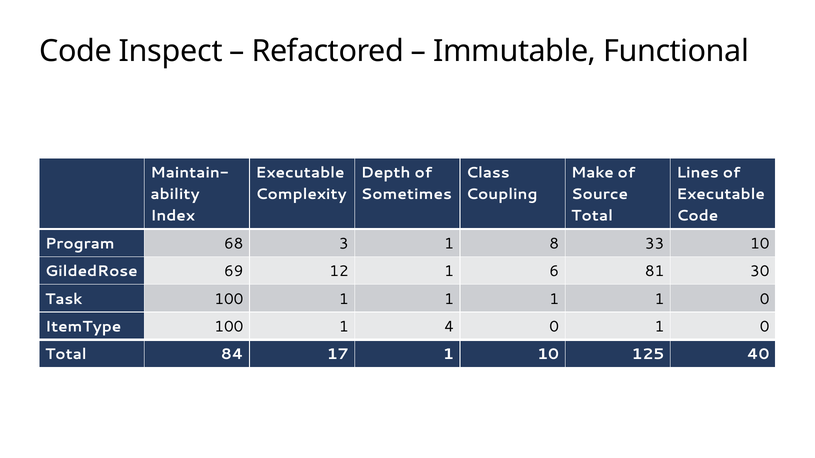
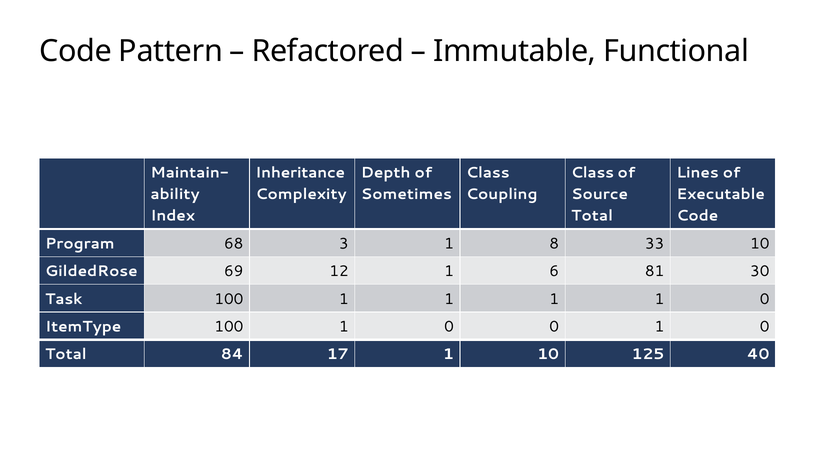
Inspect: Inspect -> Pattern (171, 51)
Executable: Executable -> Inheritance (300, 173)
Make: Make -> Class (592, 173)
100 1 4: 4 -> 0 (449, 327)
